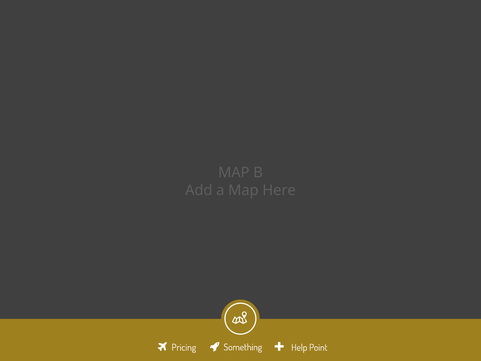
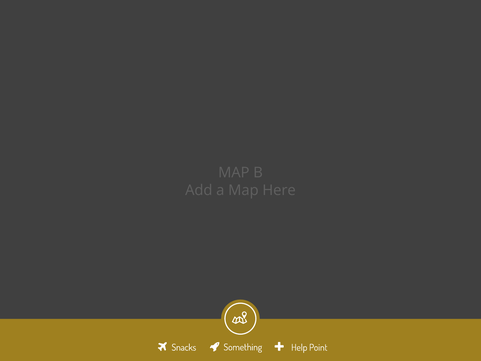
Pricing: Pricing -> Snacks (184, 347)
